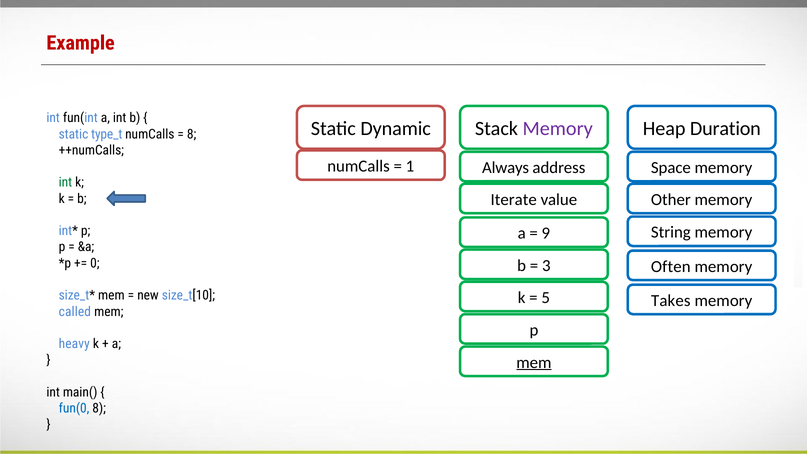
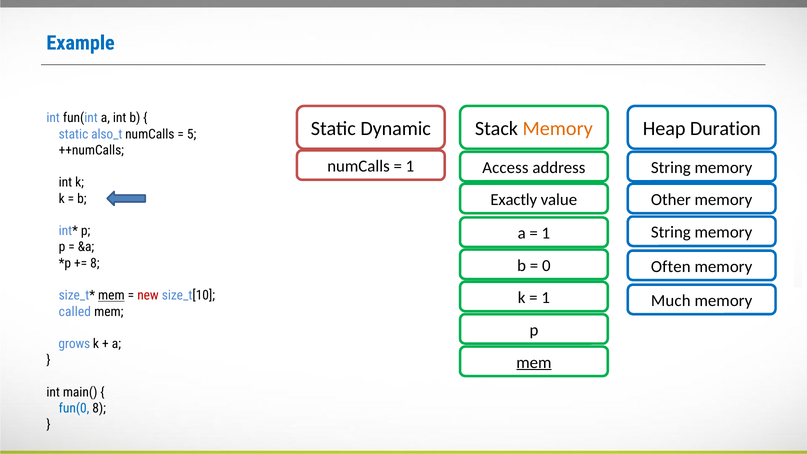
Example colour: red -> blue (80, 43)
Memory colour: purple -> orange (558, 129)
type_t: type_t -> also_t (107, 134)
8: 8 -> 5 (192, 134)
Always: Always -> Access (505, 168)
Space: Space -> String (671, 168)
int colour: green -> black (65, 182)
Iterate: Iterate -> Exactly (514, 200)
9: 9 -> 1 (546, 233)
0: 0 -> 8 (95, 263)
3: 3 -> 0 (546, 265)
mem underline: none -> present (111, 295)
new colour: black -> red (148, 295)
5: 5 -> 1 (546, 298)
Takes: Takes -> Much (671, 301)
heavy: heavy -> grows (74, 344)
